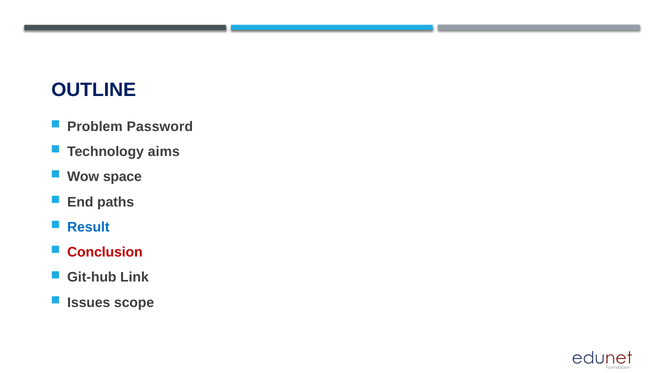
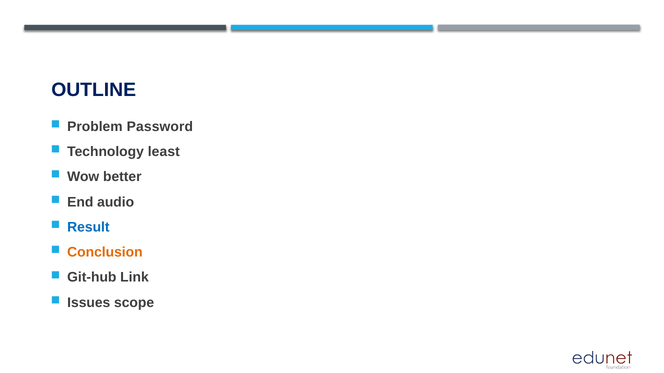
aims: aims -> least (164, 152)
space: space -> better (122, 177)
paths: paths -> audio (116, 202)
Conclusion colour: red -> orange (105, 253)
